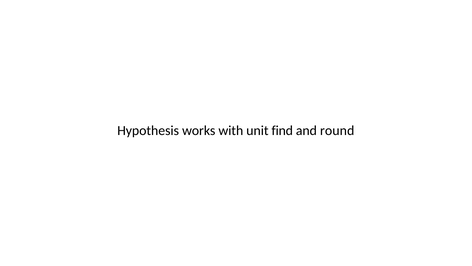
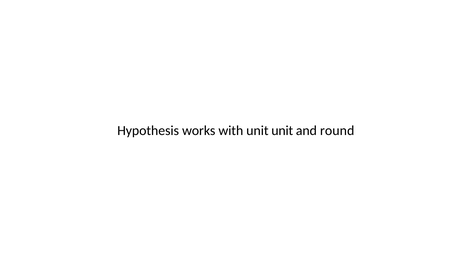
unit find: find -> unit (282, 130)
